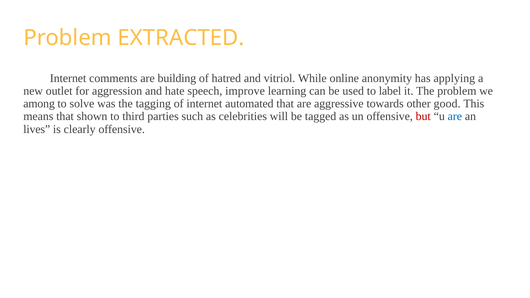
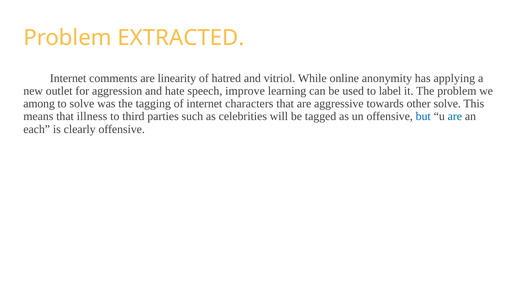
building: building -> linearity (177, 78)
automated: automated -> characters (249, 104)
other good: good -> solve (447, 104)
shown: shown -> illness (92, 116)
but colour: red -> blue (423, 116)
lives: lives -> each (37, 129)
